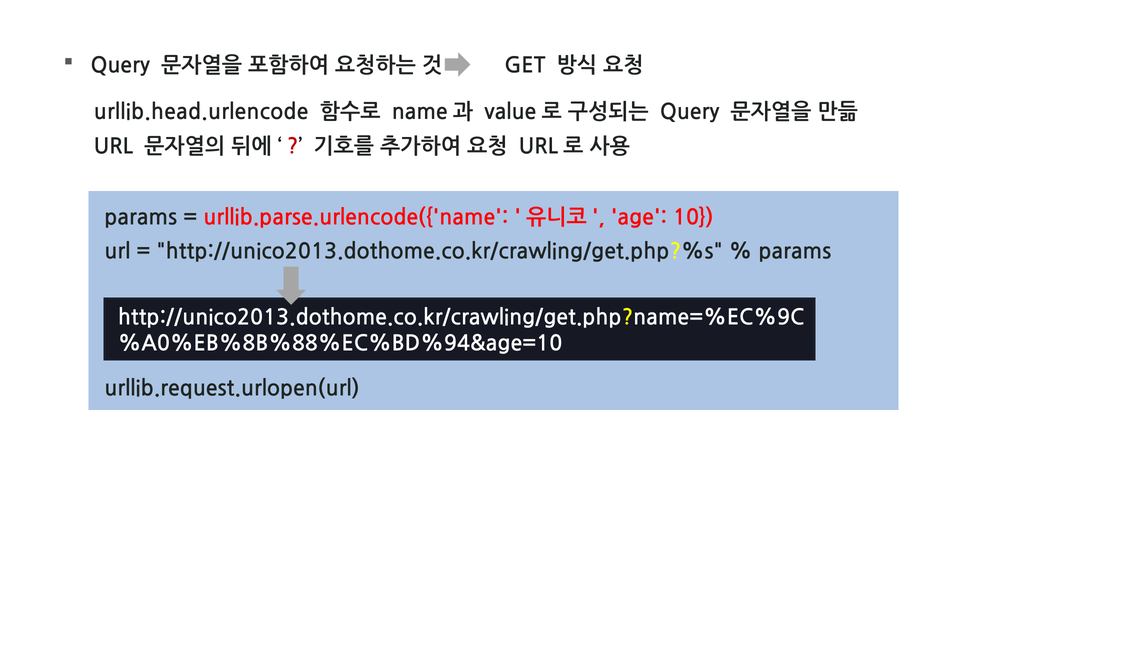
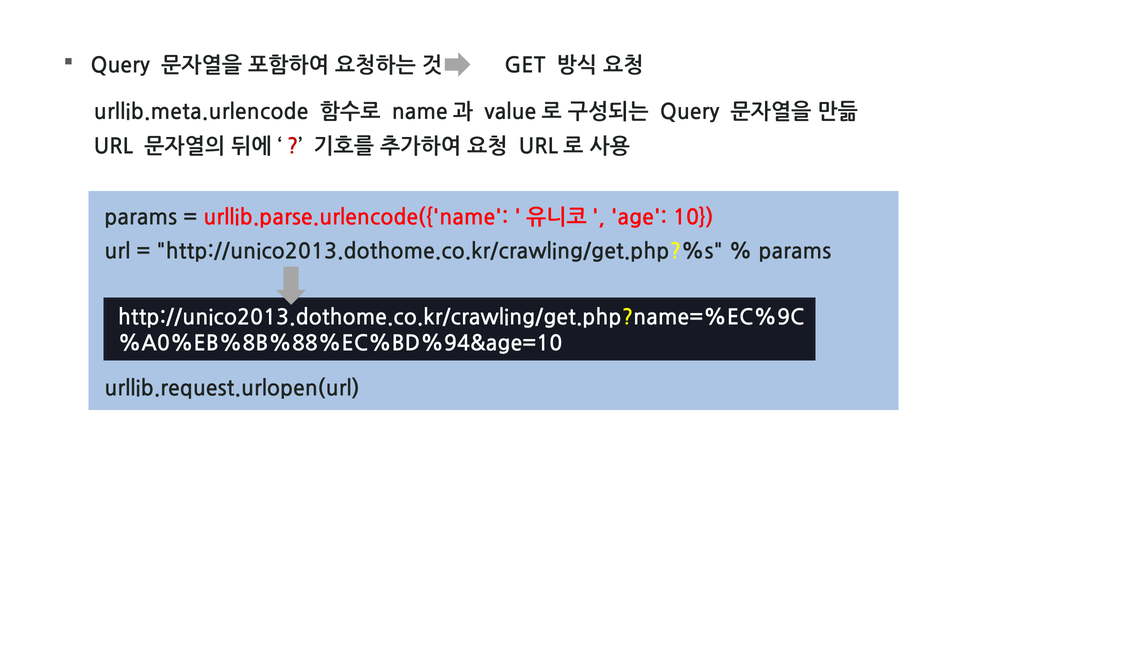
urllib.head.urlencode: urllib.head.urlencode -> urllib.meta.urlencode (201, 112)
